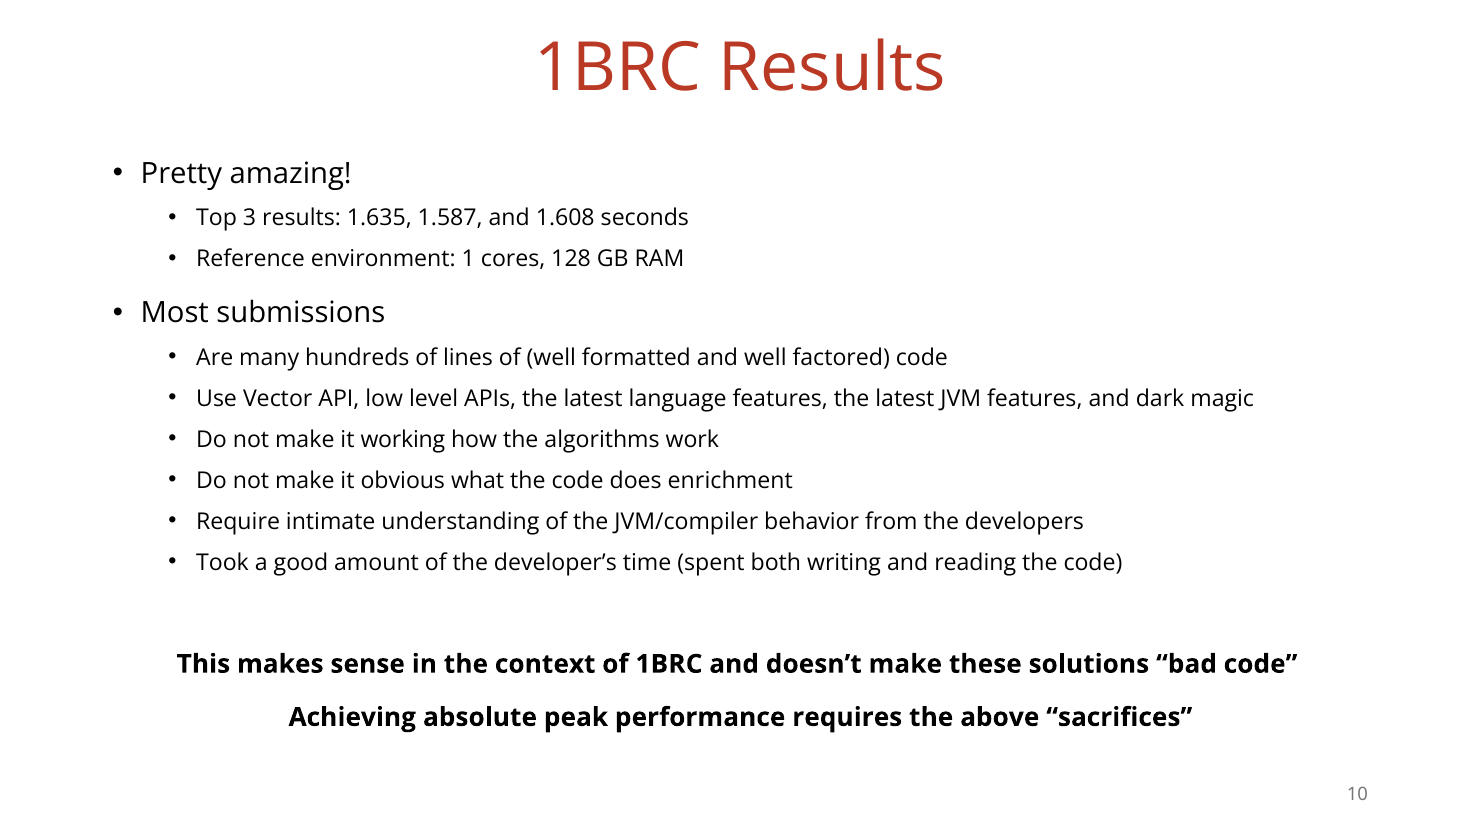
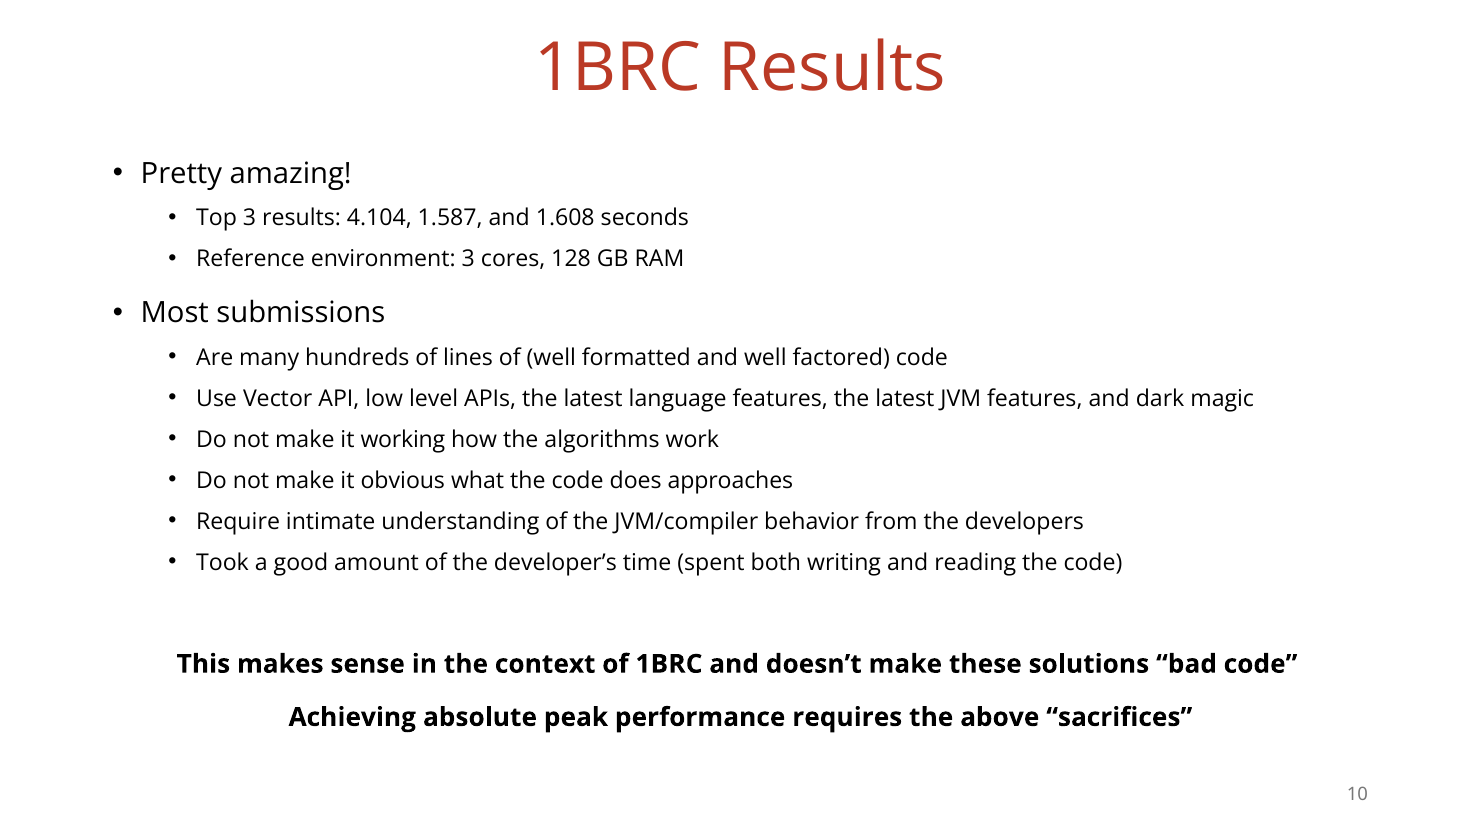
1.635: 1.635 -> 4.104 (379, 218)
environment 1: 1 -> 3 (468, 259)
enrichment: enrichment -> approaches (730, 481)
